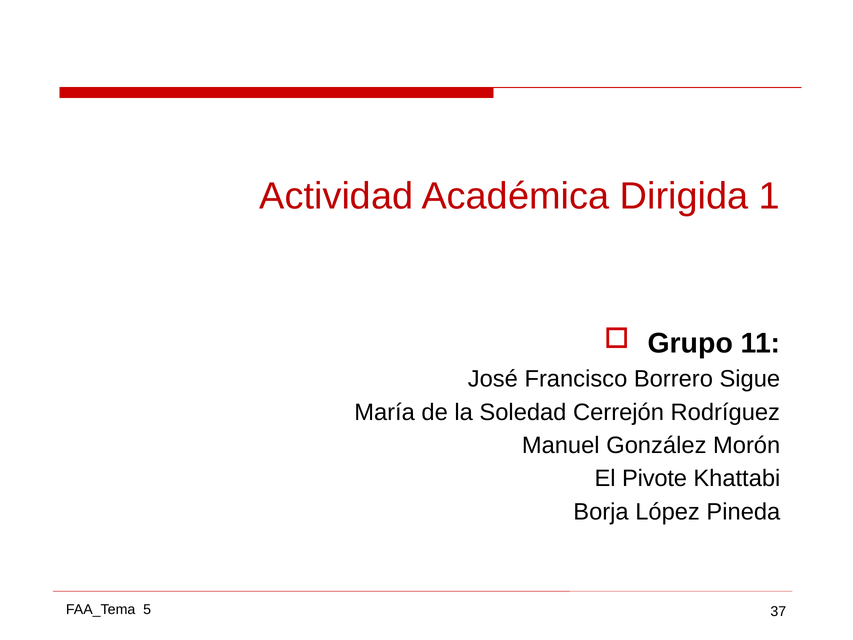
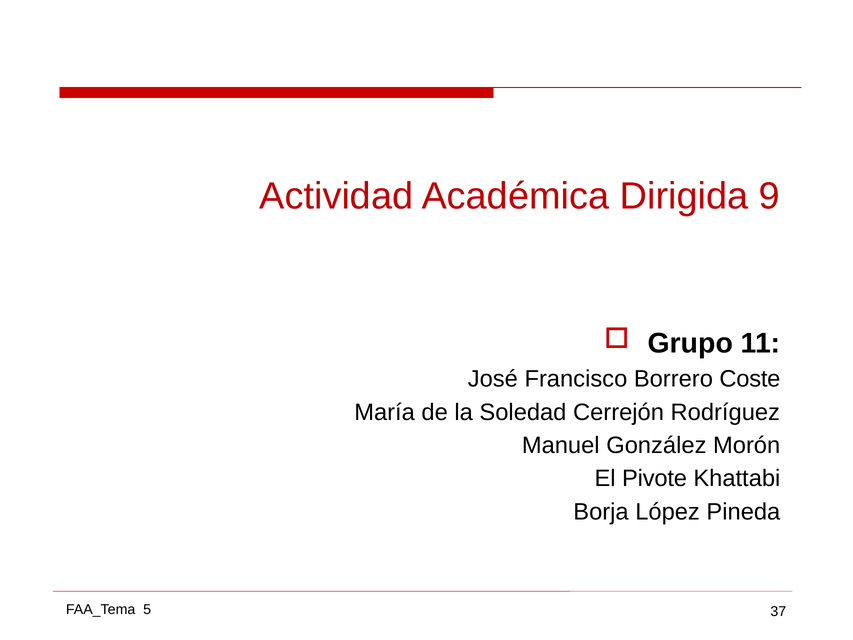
1: 1 -> 9 (769, 196)
Sigue: Sigue -> Coste (750, 379)
